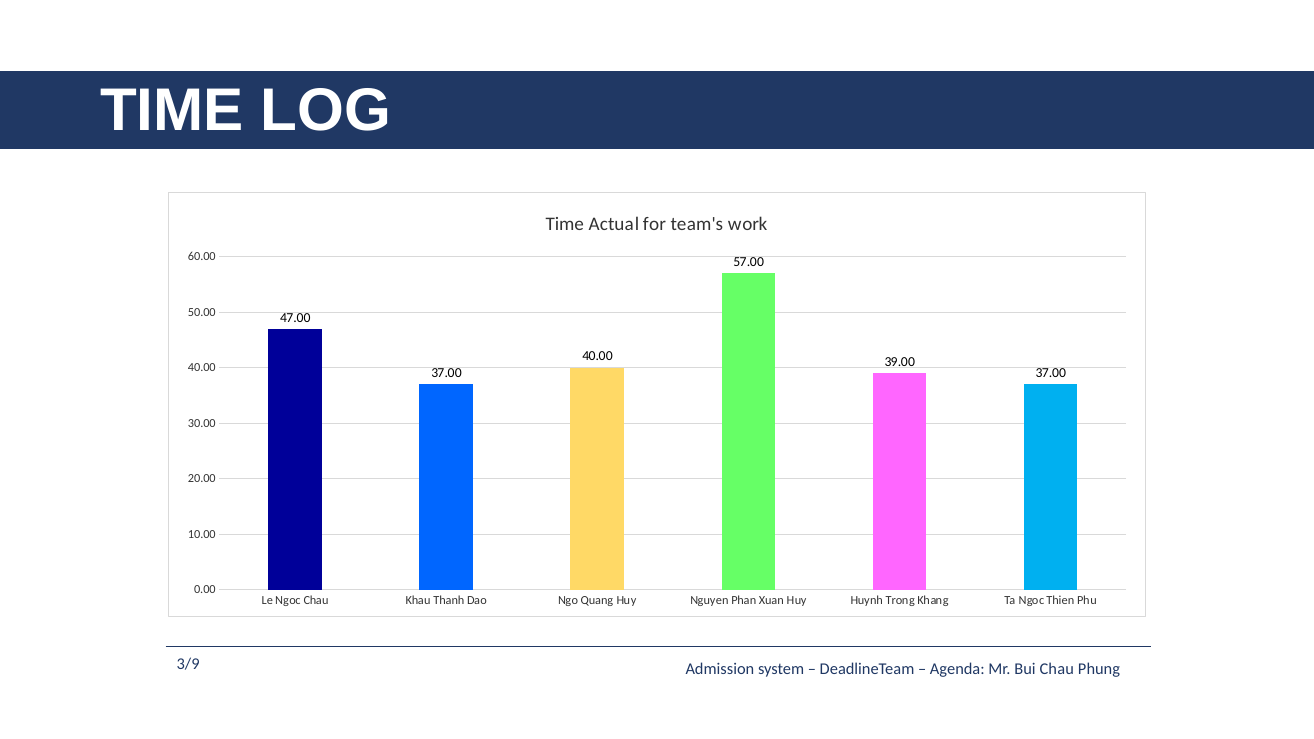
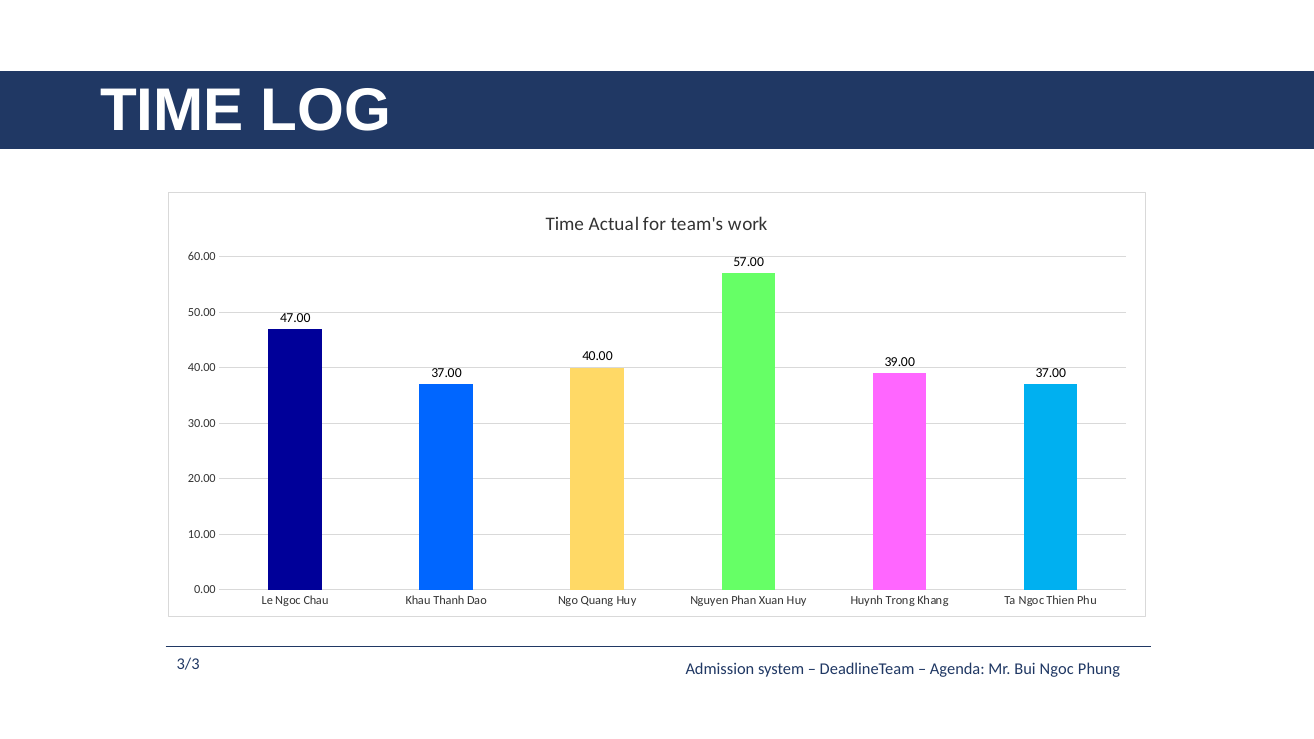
3/9: 3/9 -> 3/3 (188, 665)
Bui Chau: Chau -> Ngoc (1057, 669)
